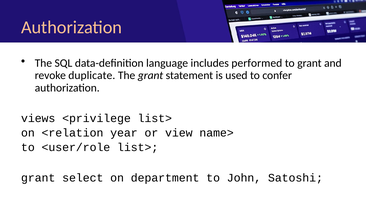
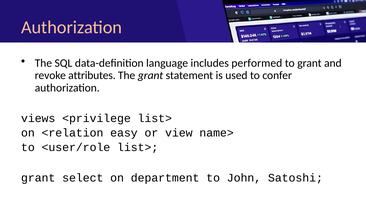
duplicate: duplicate -> attributes (92, 75)
year: year -> easy (124, 133)
